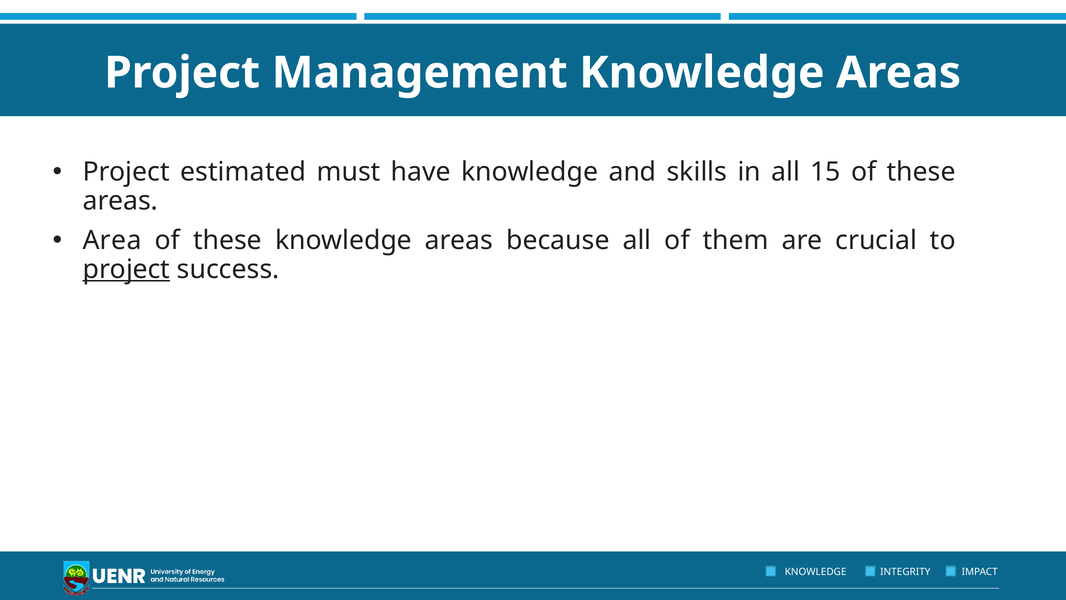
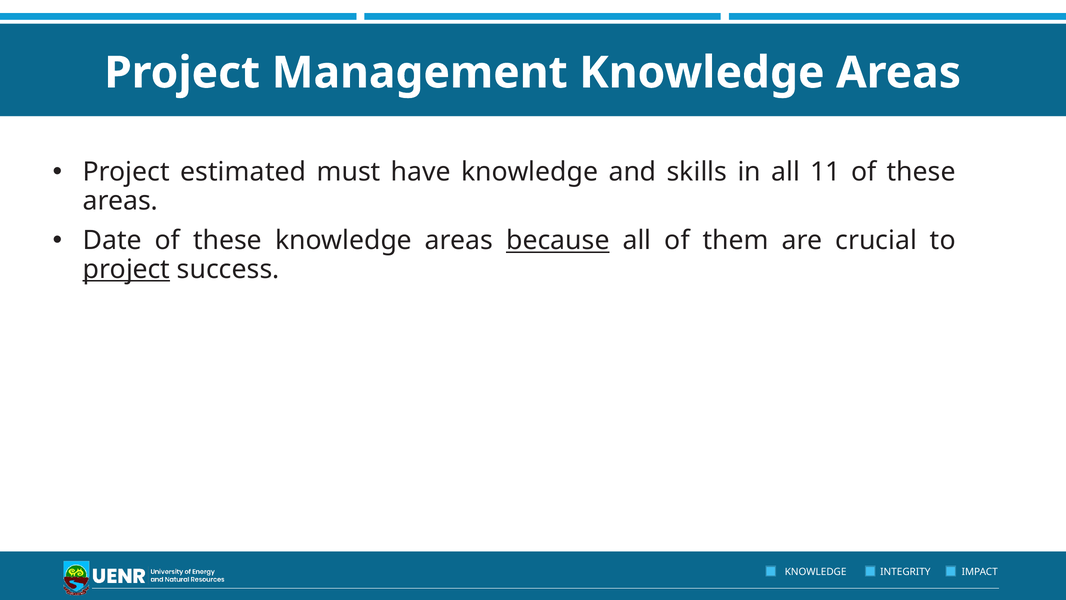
15: 15 -> 11 (825, 172)
Area: Area -> Date (112, 240)
because underline: none -> present (558, 240)
